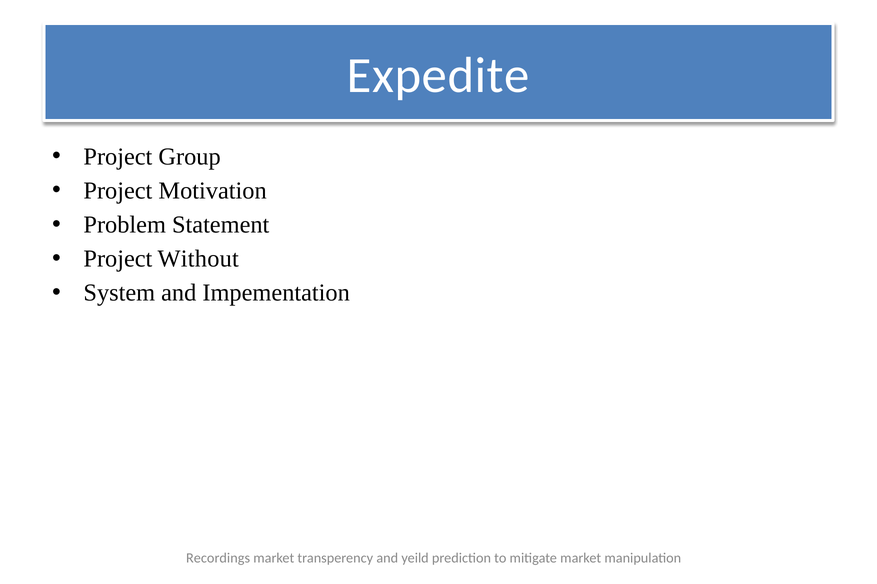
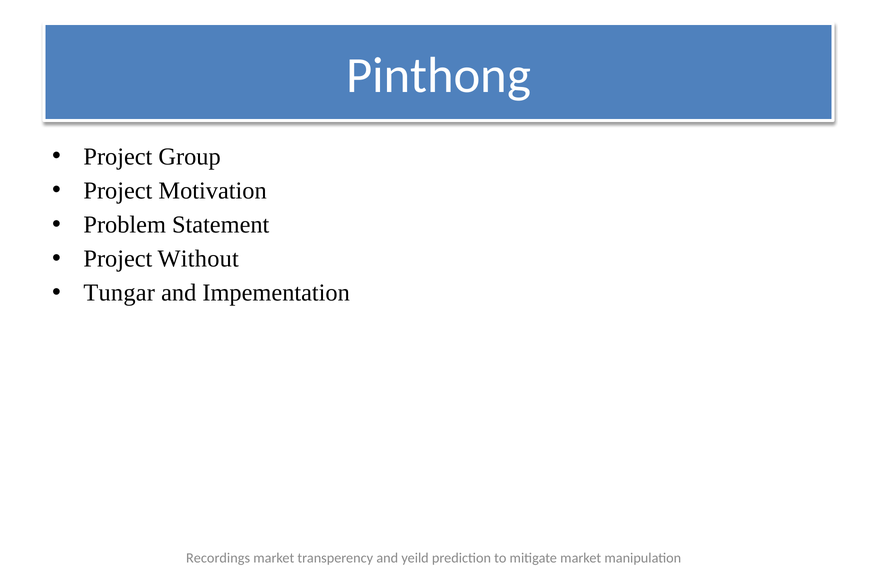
Expedite: Expedite -> Pinthong (438, 76)
System: System -> Tungar (119, 293)
